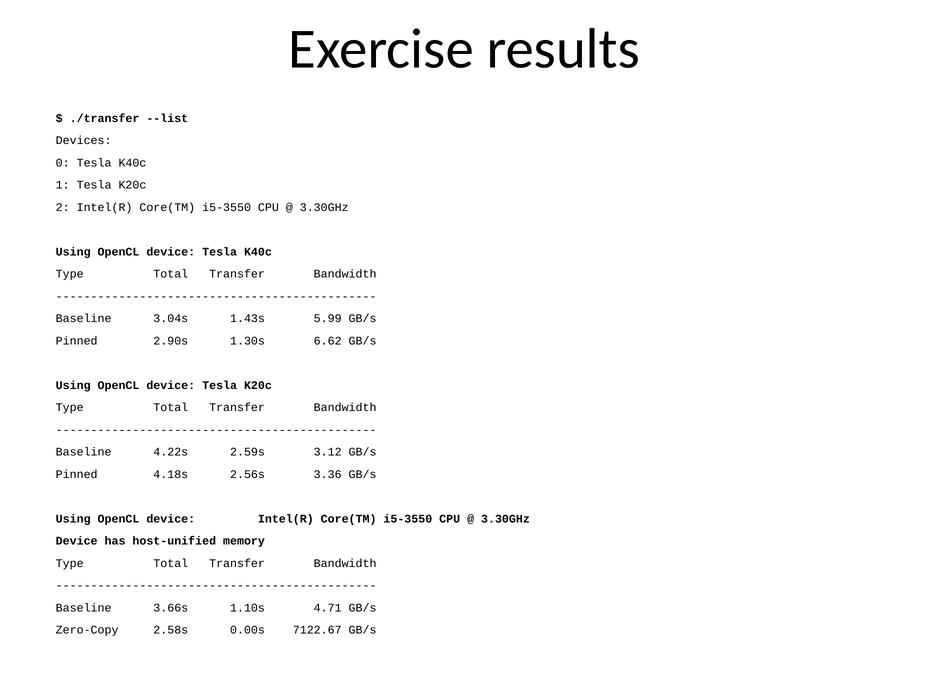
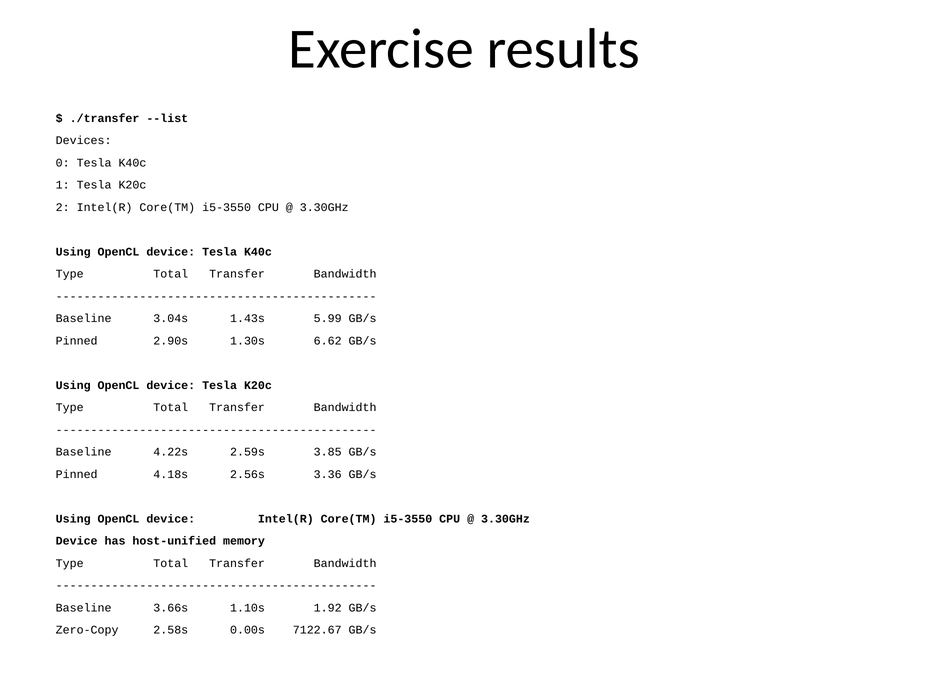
3.12: 3.12 -> 3.85 (328, 452)
4.71: 4.71 -> 1.92 (328, 608)
